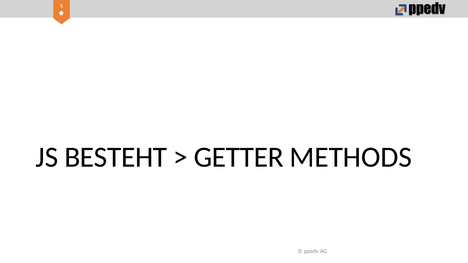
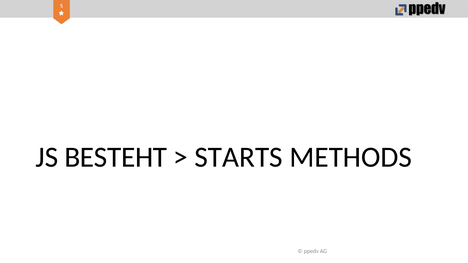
GETTER: GETTER -> STARTS (239, 157)
